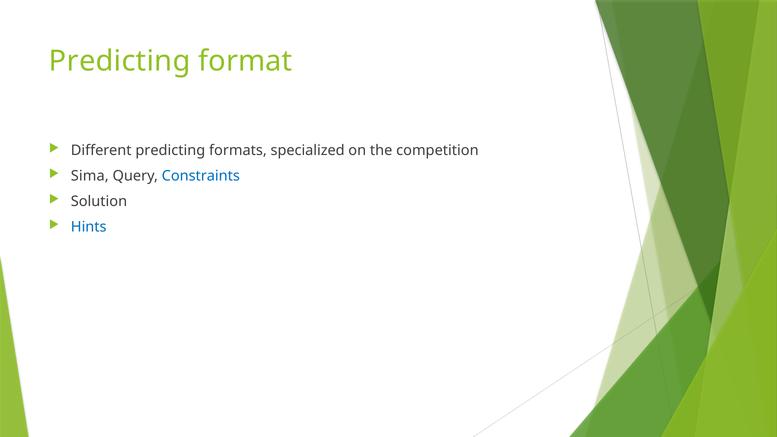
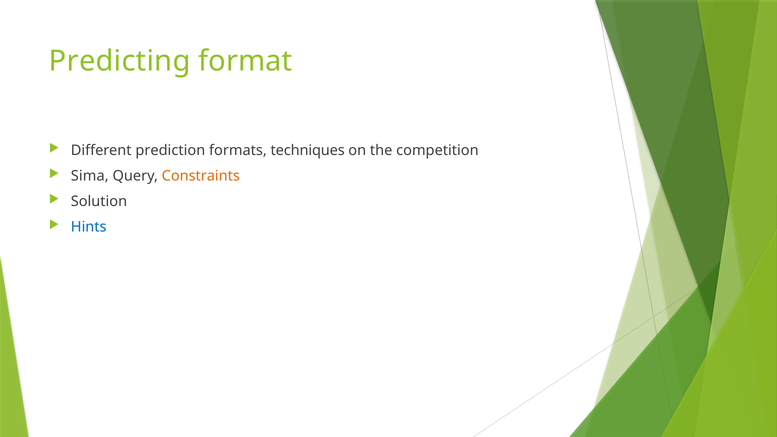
Different predicting: predicting -> prediction (170, 150)
specialized: specialized -> techniques (308, 150)
Constraints colour: blue -> orange (201, 176)
